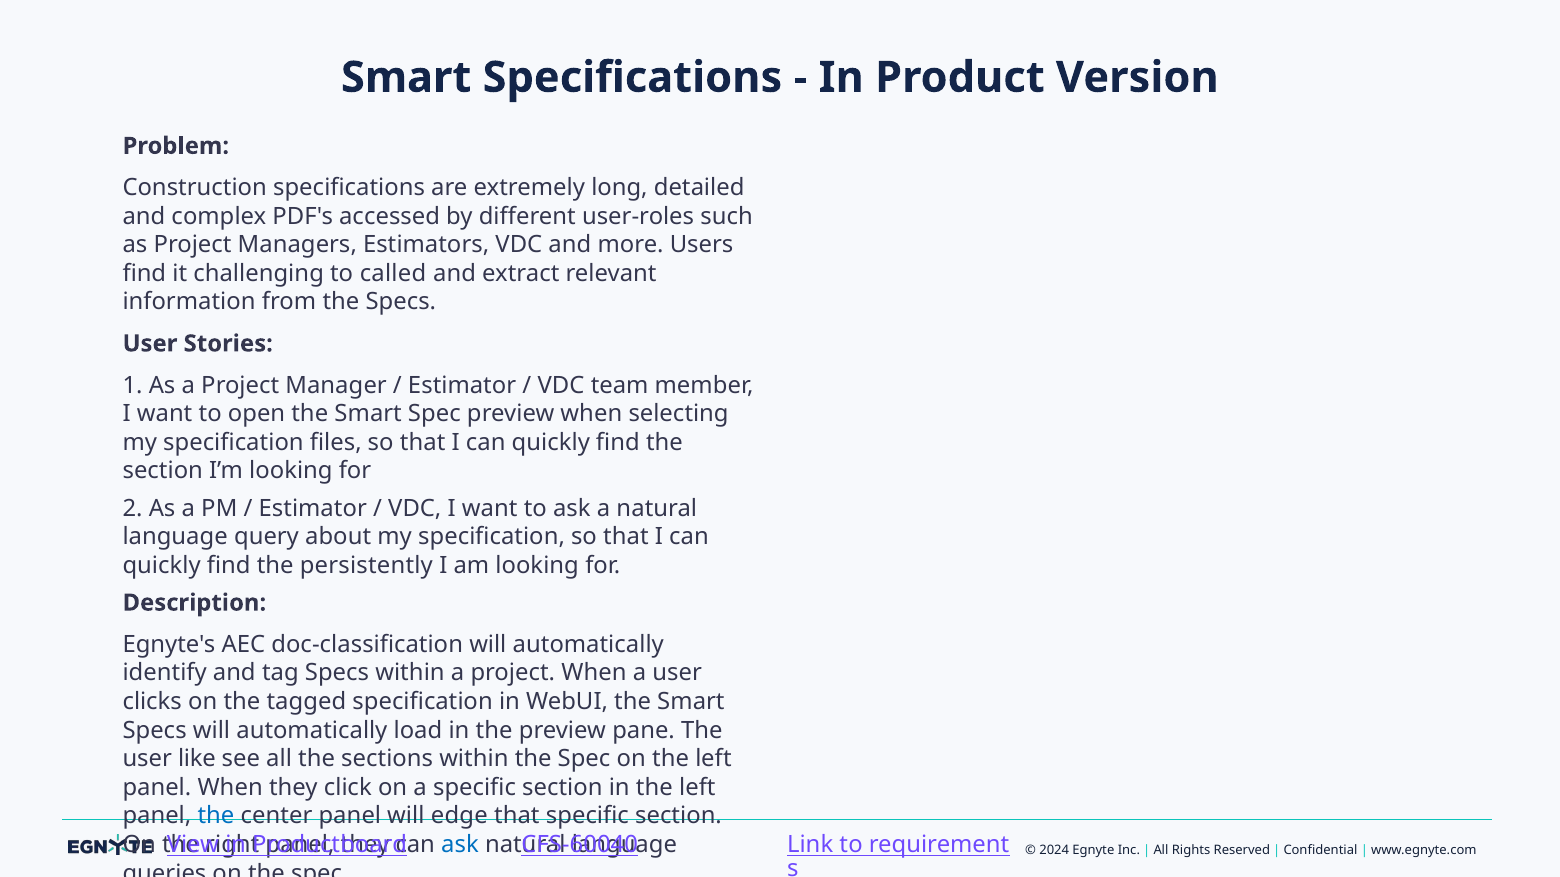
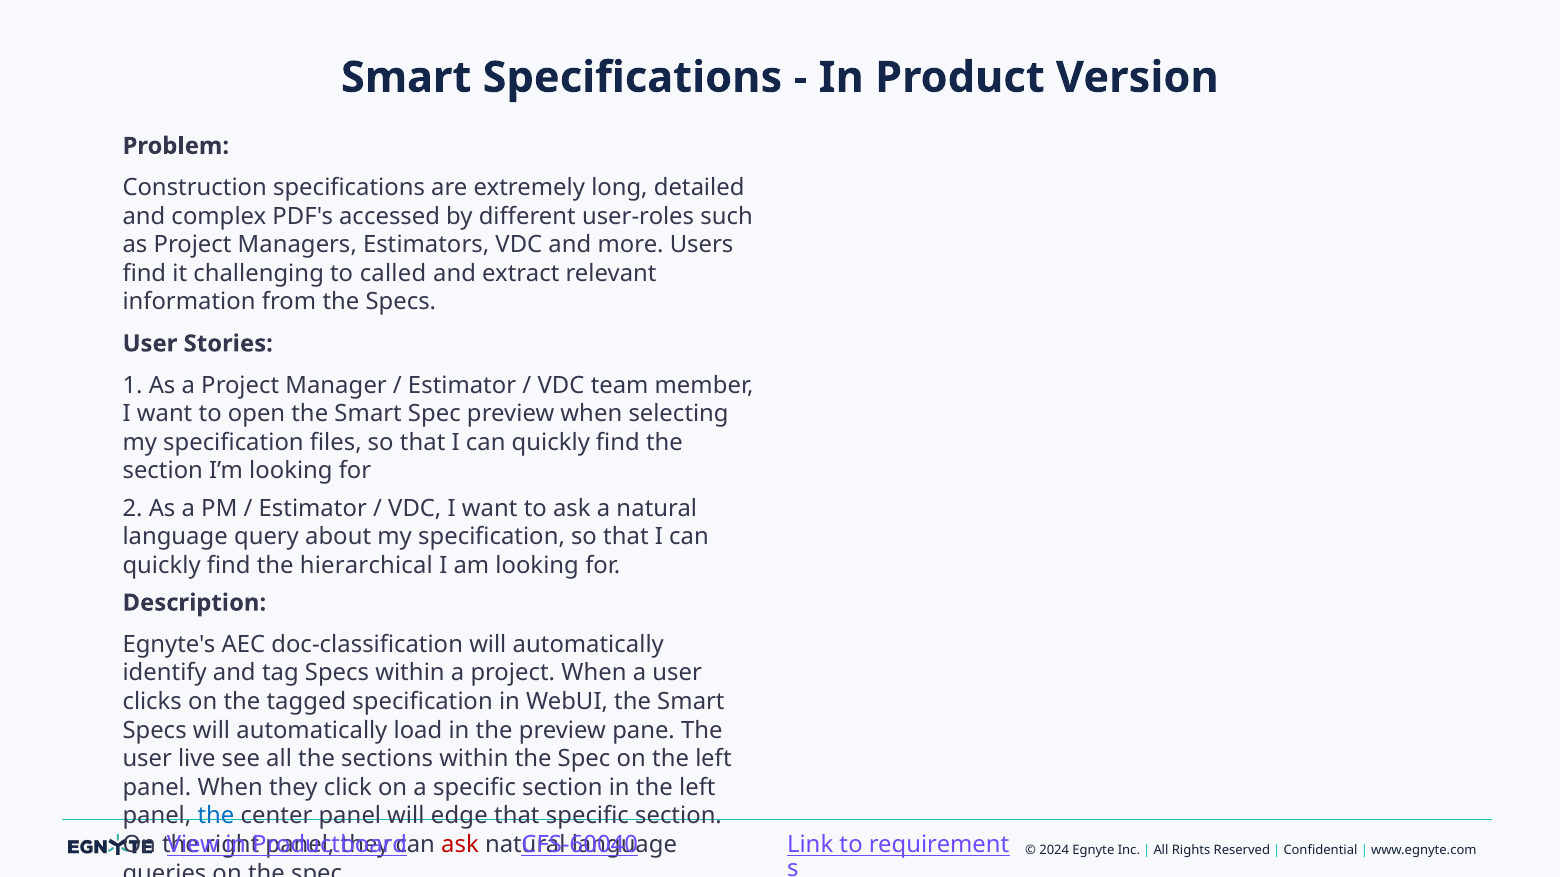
persistently: persistently -> hierarchical (366, 566)
like: like -> live (197, 759)
ask colour: blue -> red (460, 845)
